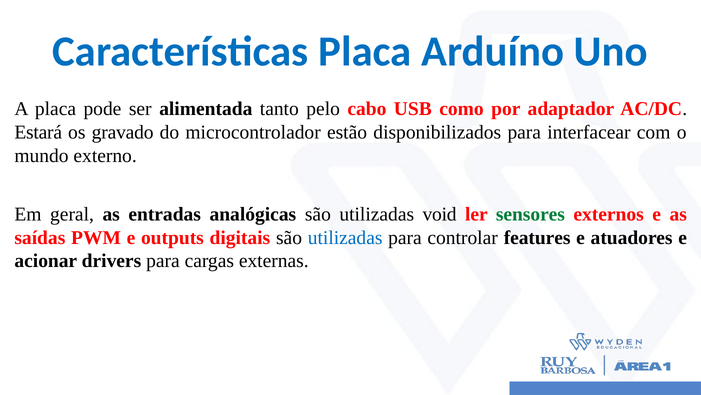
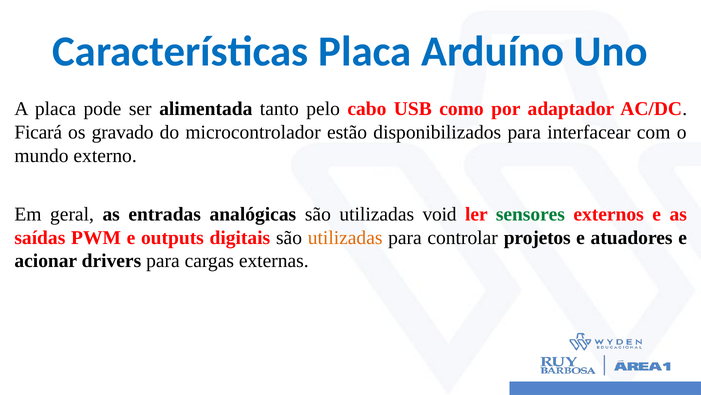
Estará: Estará -> Ficará (38, 132)
utilizadas colour: blue -> orange (345, 237)
features: features -> projetos (537, 237)
